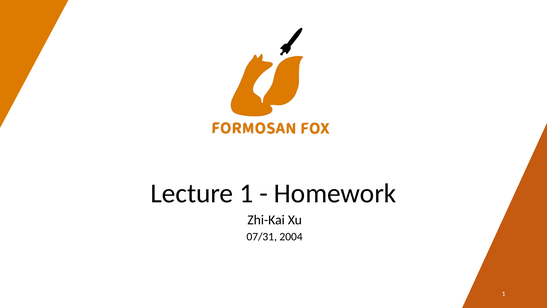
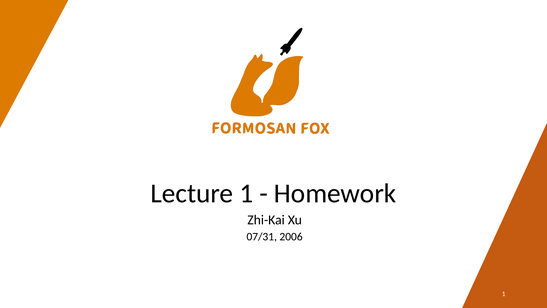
2004: 2004 -> 2006 (291, 236)
